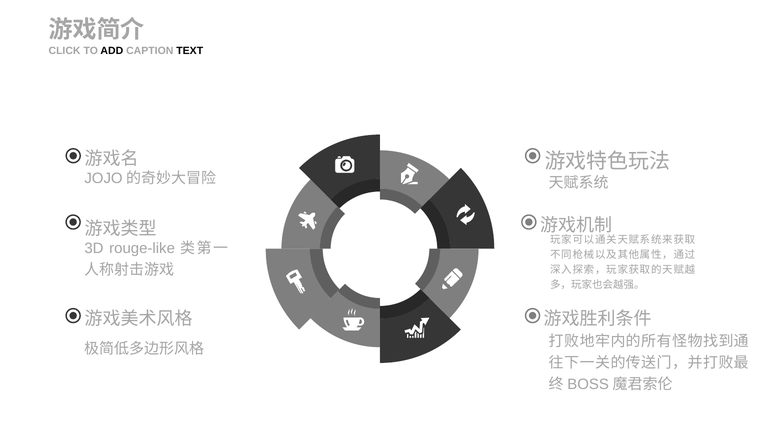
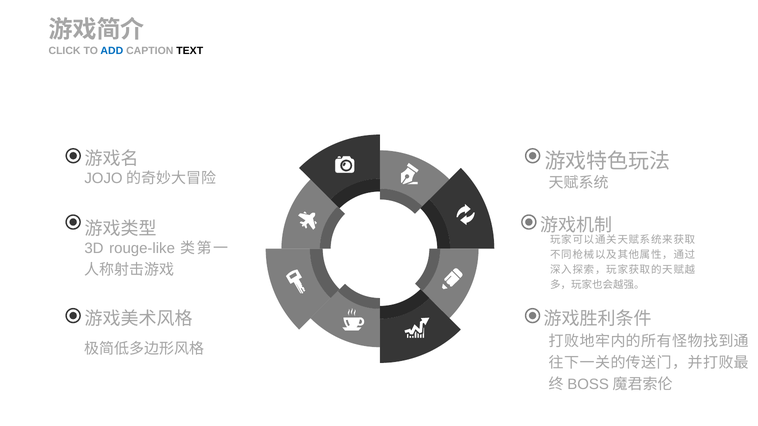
ADD colour: black -> blue (112, 51)
